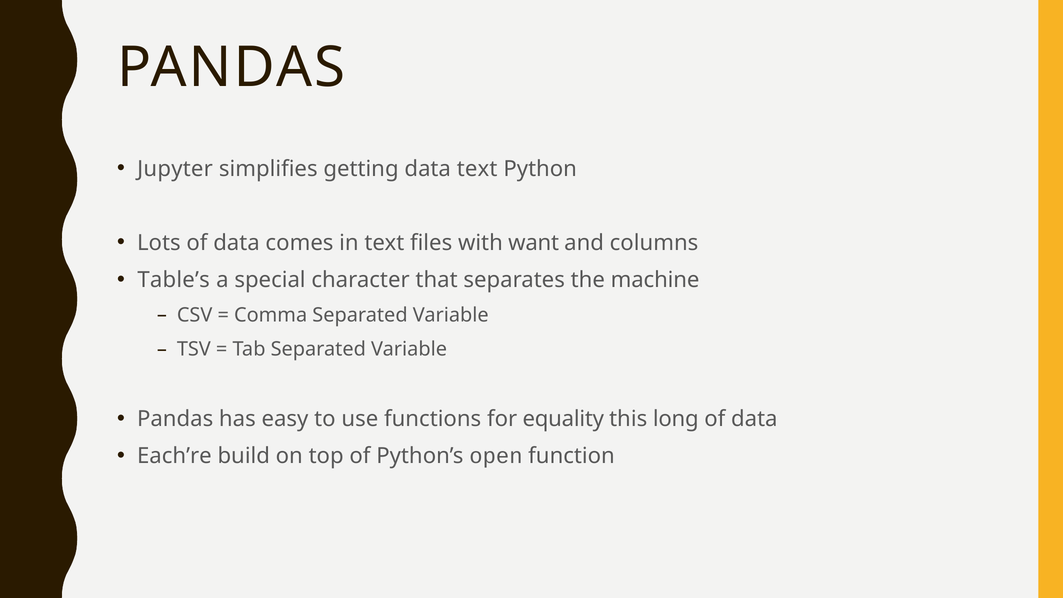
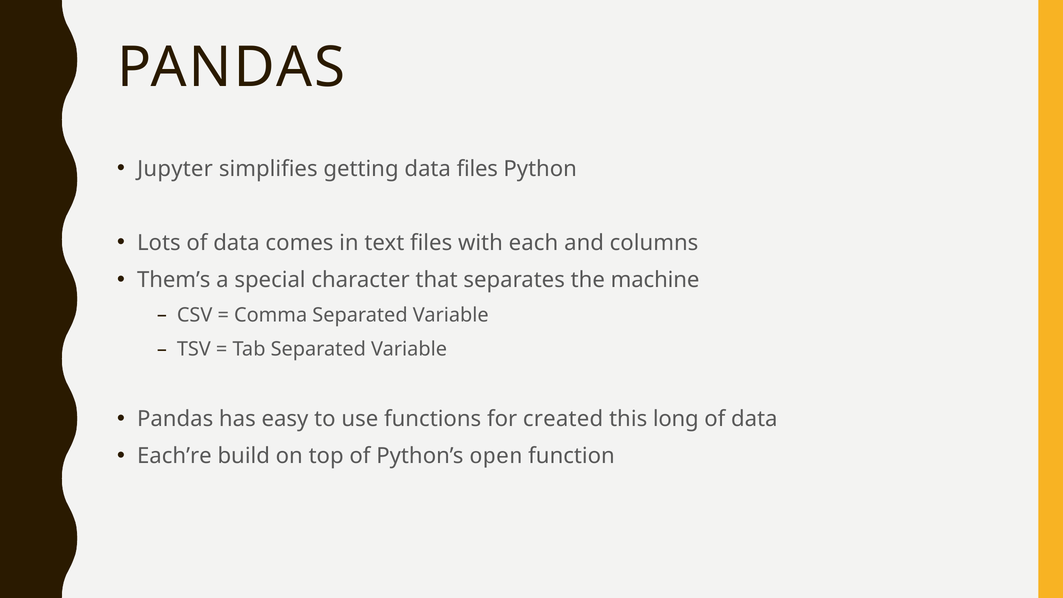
data text: text -> files (477, 169)
want: want -> each (533, 243)
Table’s: Table’s -> Them’s (174, 280)
equality: equality -> created (563, 419)
